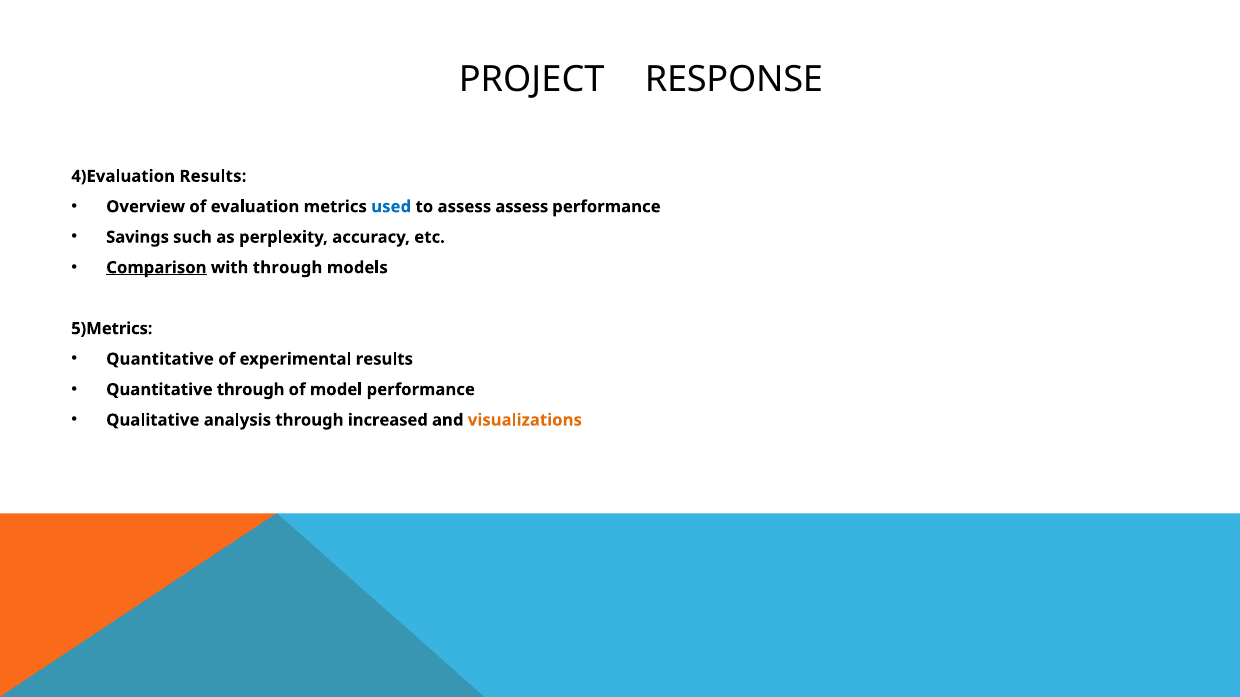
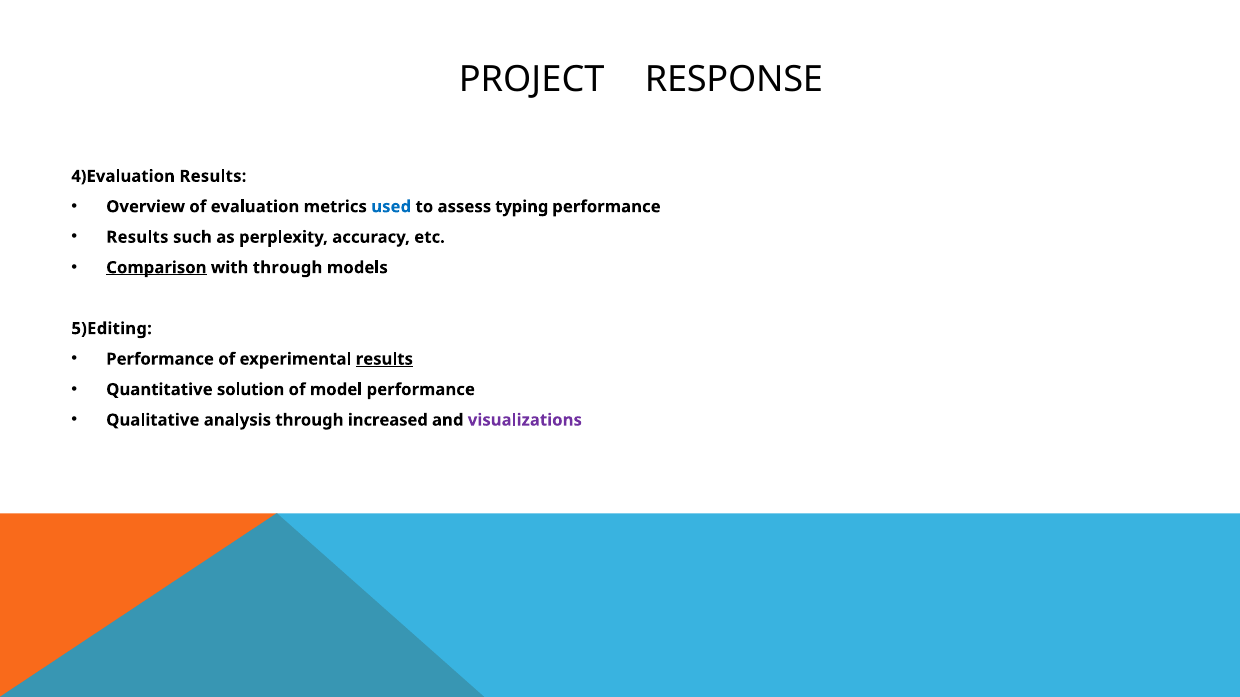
assess assess: assess -> typing (522, 207)
Savings: Savings -> Results (137, 237)
5)Metrics: 5)Metrics -> 5)Editing (112, 329)
Quantitative: Quantitative -> Performance (160, 359)
results underline: none -> present (384, 359)
Quantitative through: through -> solution (251, 390)
visualizations colour: orange -> purple (525, 420)
